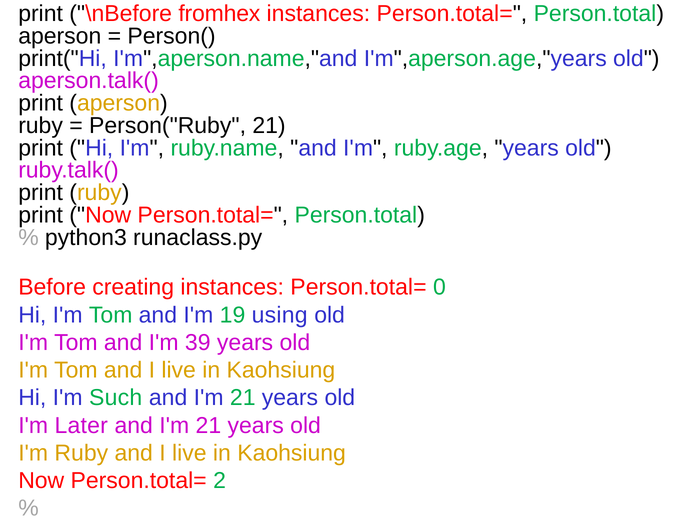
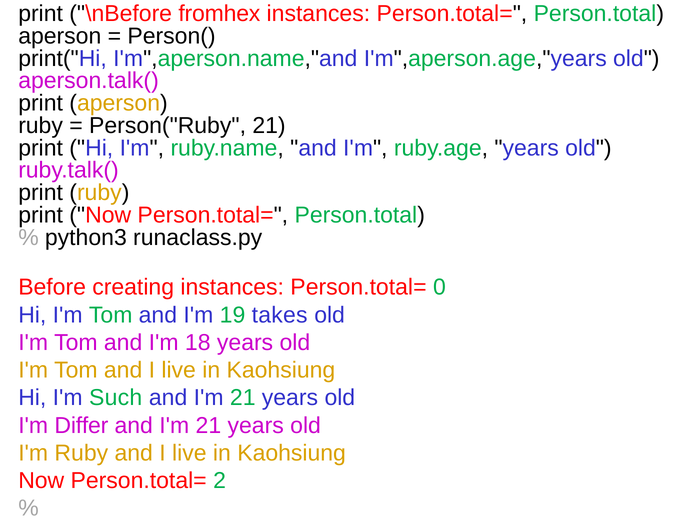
using: using -> takes (280, 315)
39: 39 -> 18 (198, 342)
Later: Later -> Differ (81, 425)
